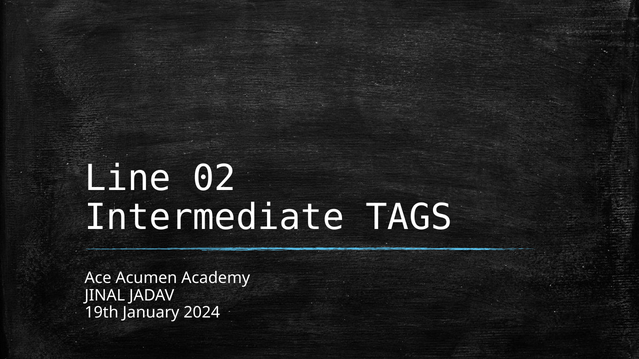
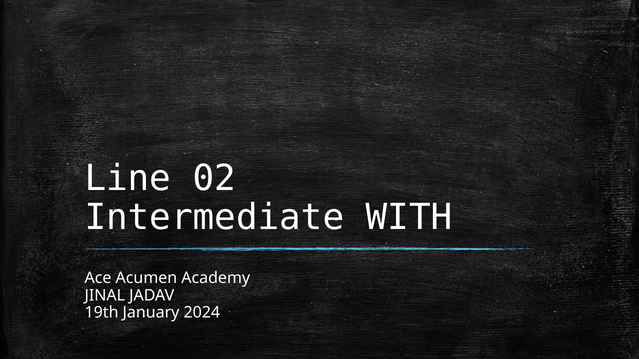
TAGS: TAGS -> WITH (409, 218)
